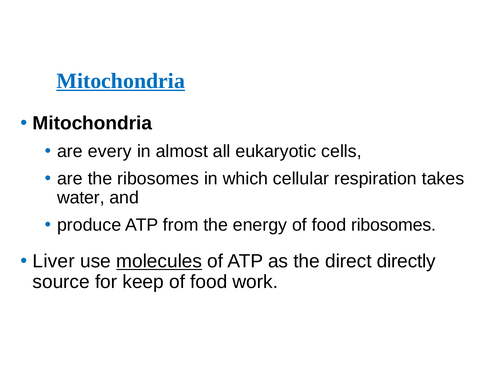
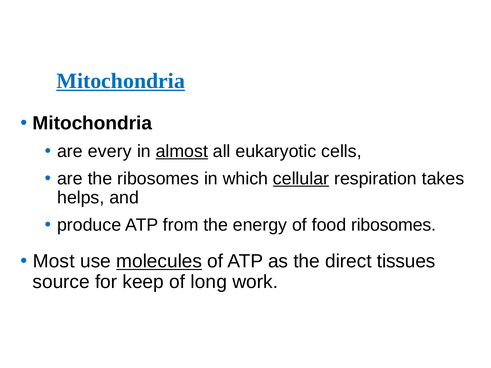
almost underline: none -> present (182, 151)
cellular underline: none -> present (301, 179)
water: water -> helps (81, 198)
Liver: Liver -> Most (54, 261)
directly: directly -> tissues (406, 261)
food: food -> long (209, 282)
